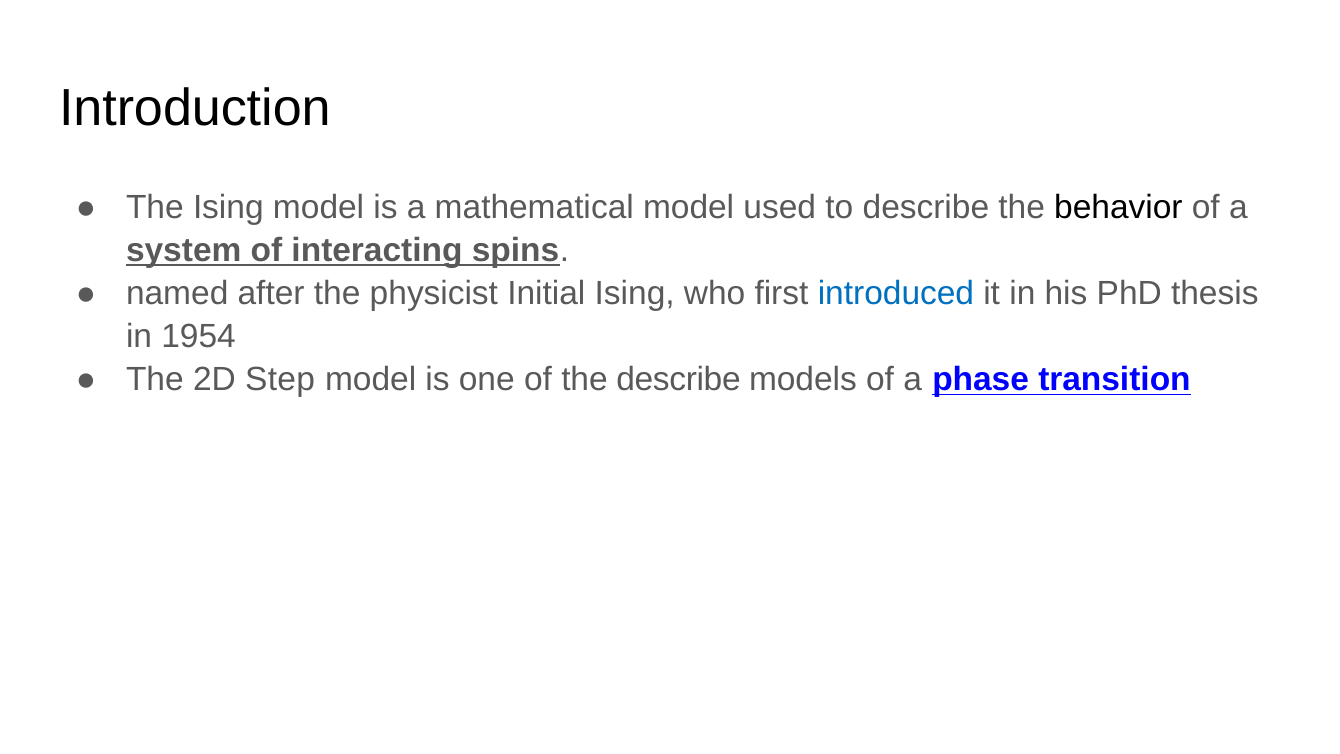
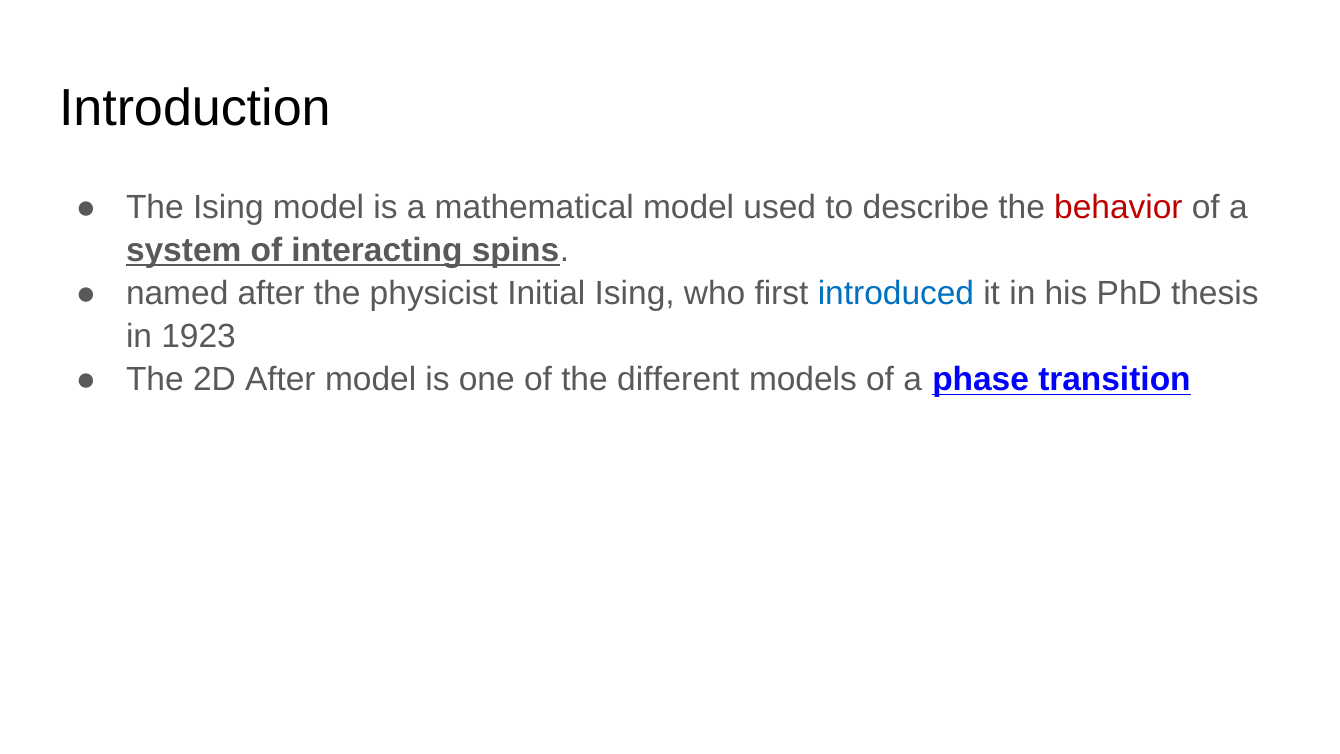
behavior colour: black -> red (1118, 207)
1954: 1954 -> 1923 (199, 337)
2D Step: Step -> After (280, 380)
the describe: describe -> different (678, 380)
